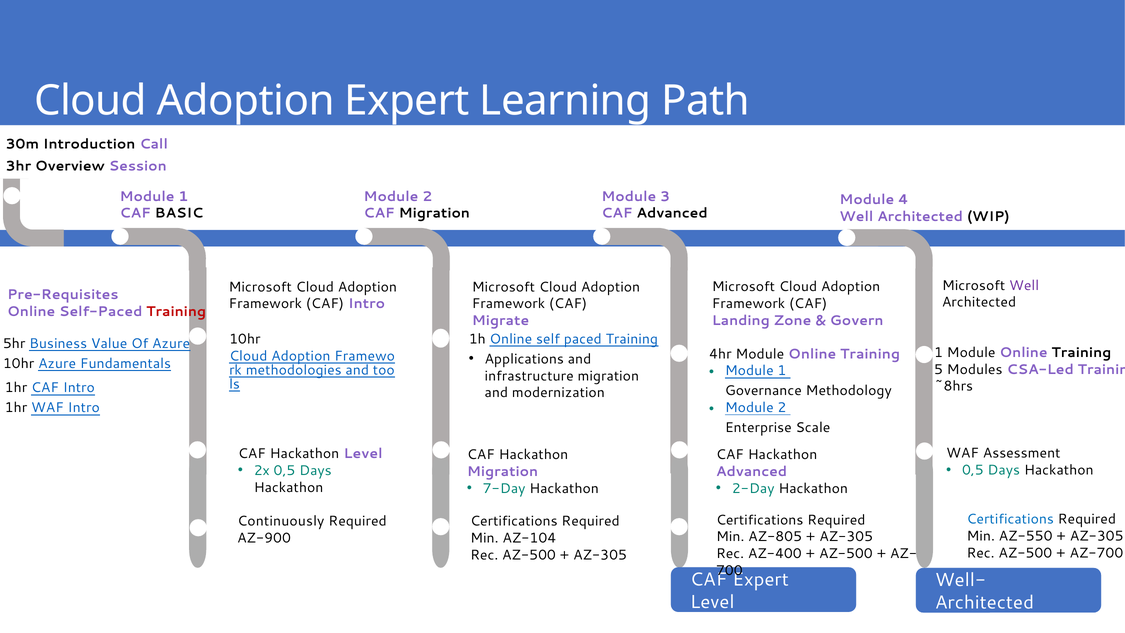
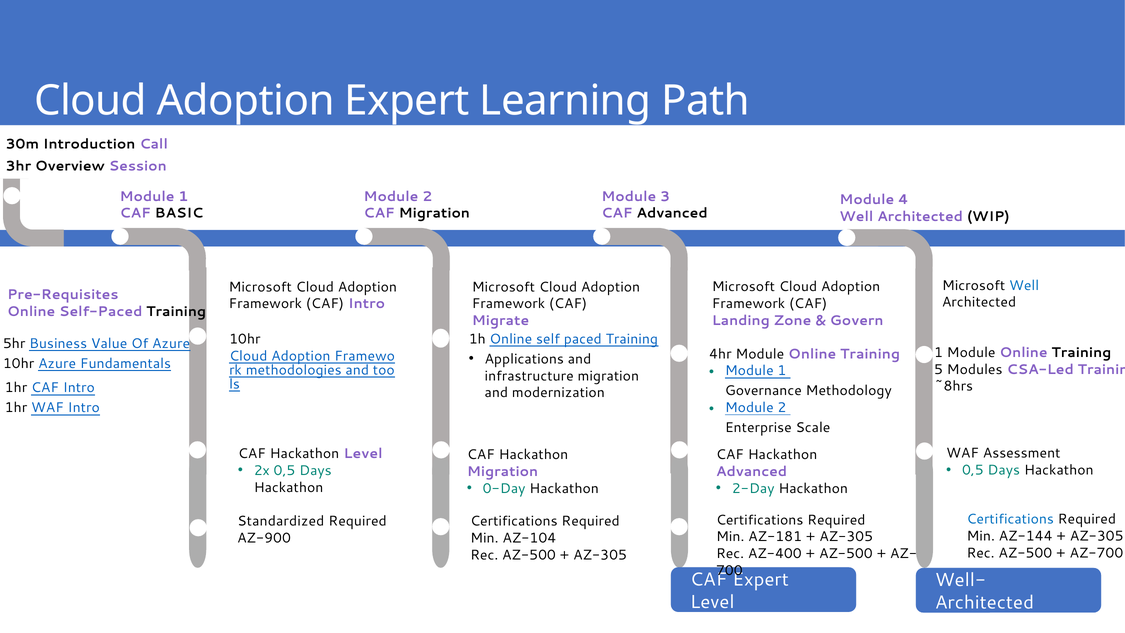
Well colour: purple -> blue (1024, 285)
Training colour: red -> black (176, 311)
7-Day: 7-Day -> 0-Day (504, 488)
Continuously: Continuously -> Standardized (281, 521)
AZ-550: AZ-550 -> AZ-144 (1026, 536)
AZ-805: AZ-805 -> AZ-181 (775, 537)
